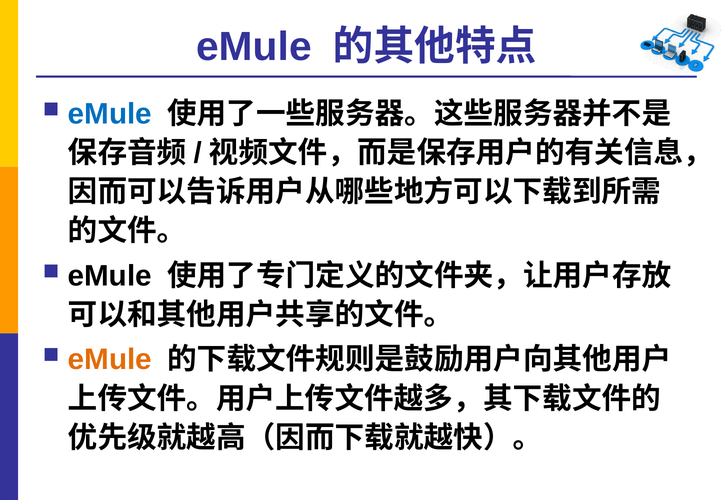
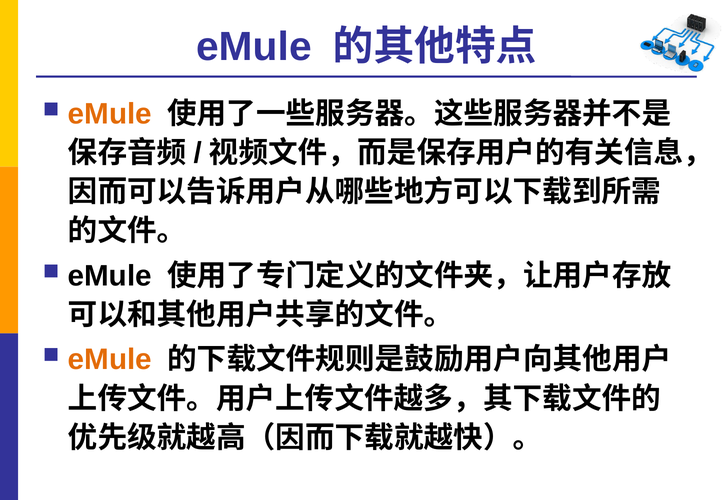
eMule colour: blue -> orange (110, 114)
